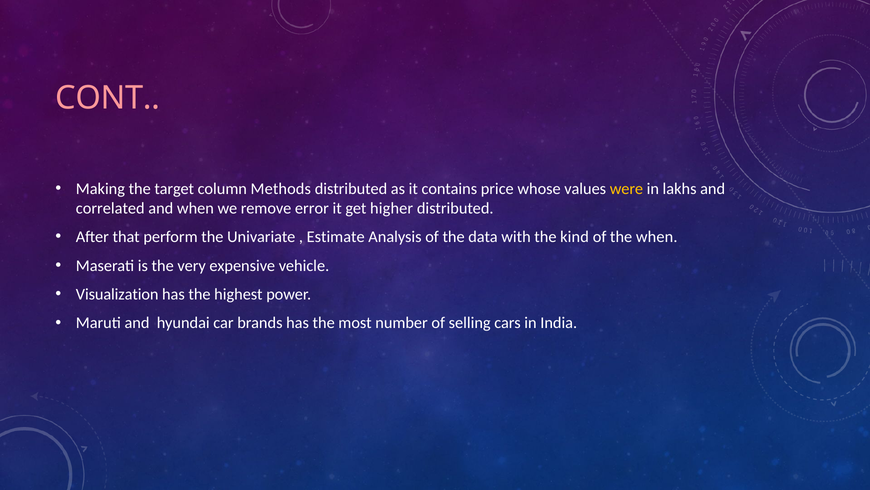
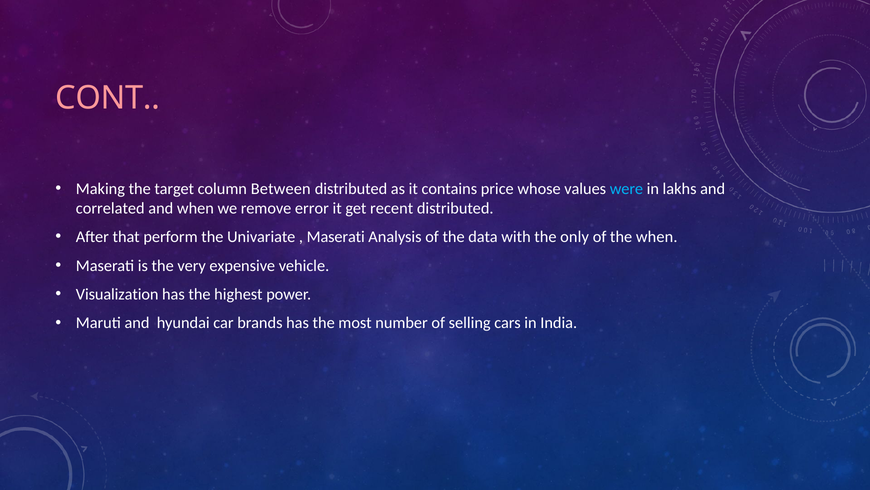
Methods: Methods -> Between (281, 188)
were colour: yellow -> light blue (626, 188)
higher: higher -> recent (392, 208)
Estimate: Estimate -> Maserati (336, 237)
kind: kind -> only (575, 237)
